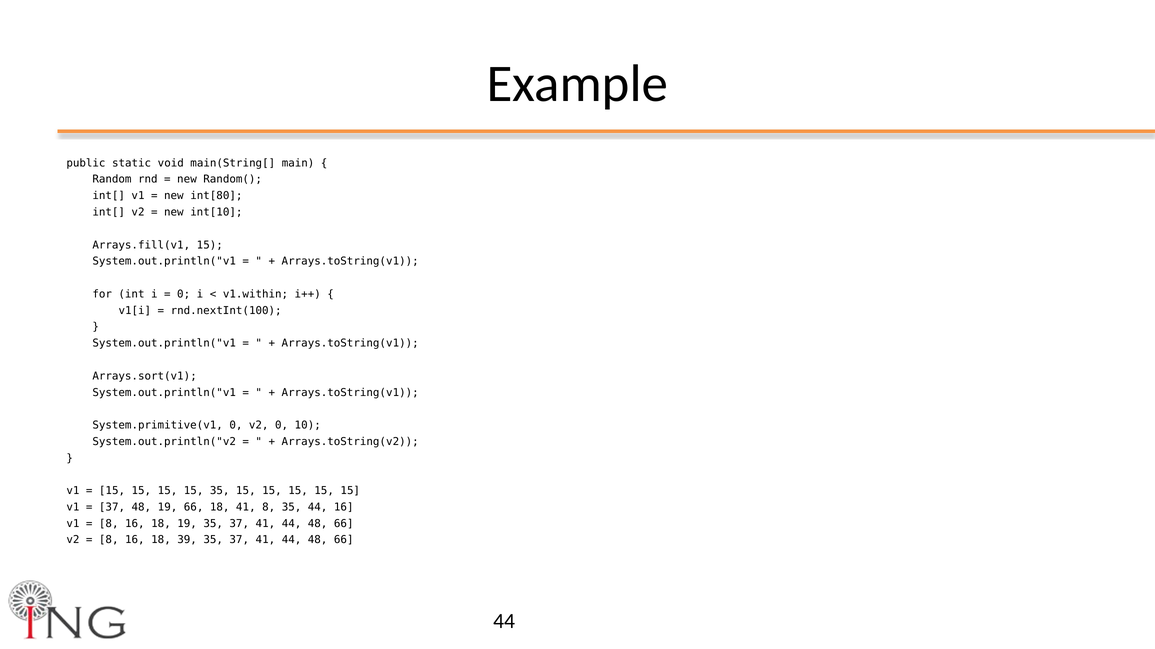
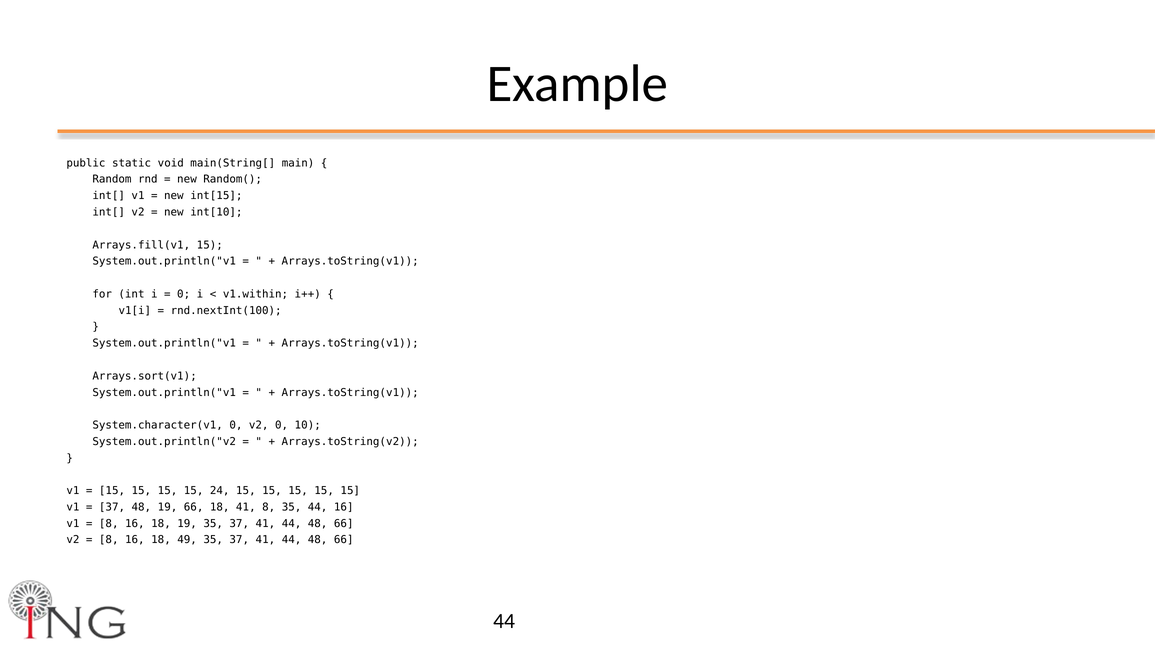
int[80: int[80 -> int[15 (216, 196)
System.primitive(v1: System.primitive(v1 -> System.character(v1 (158, 426)
15 35: 35 -> 24 (220, 491)
39: 39 -> 49 (187, 540)
